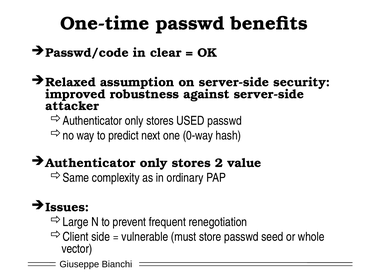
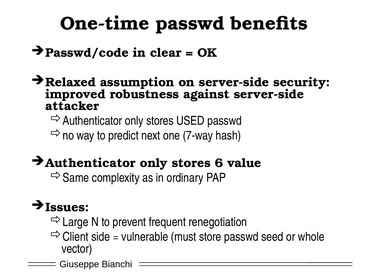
0-way: 0-way -> 7-way (198, 136)
2: 2 -> 6 (219, 163)
